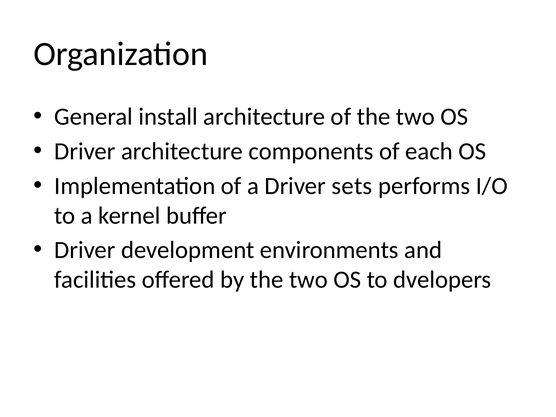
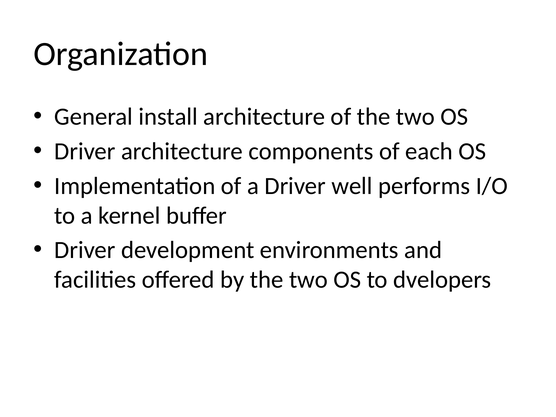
sets: sets -> well (352, 186)
